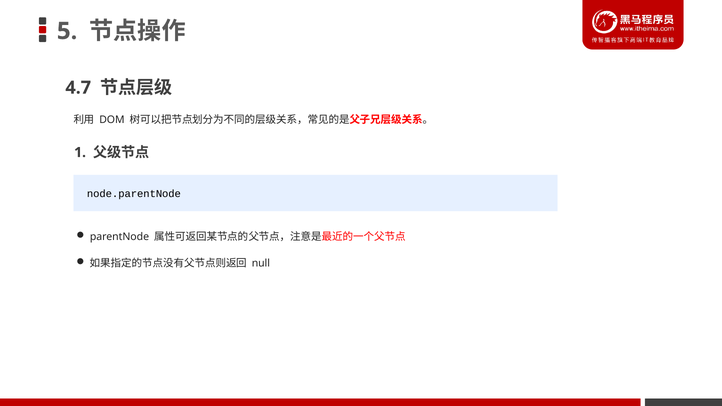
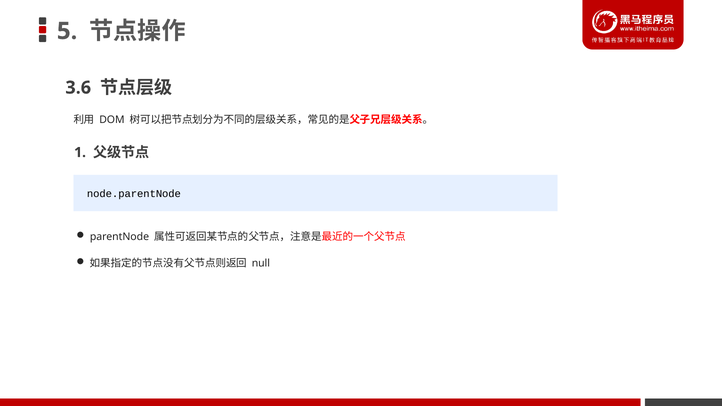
4.7: 4.7 -> 3.6 (78, 88)
